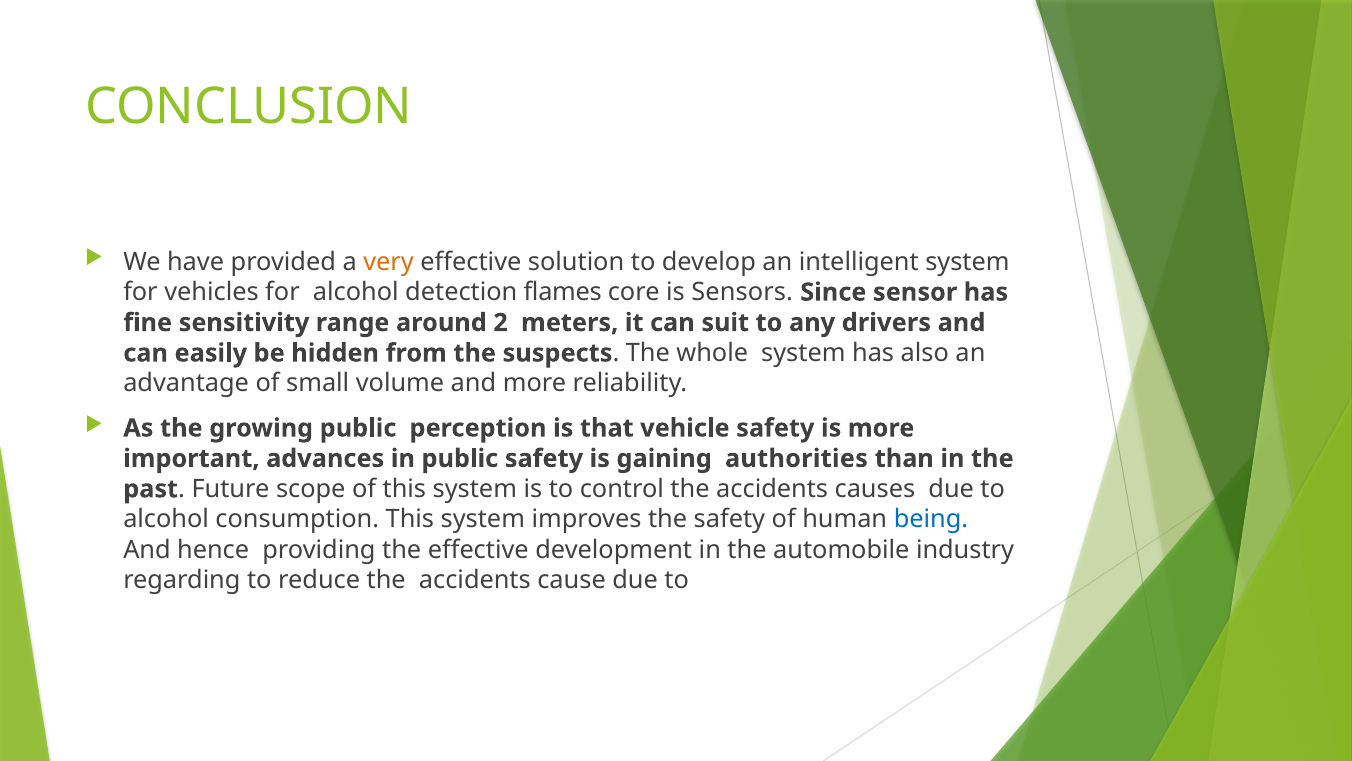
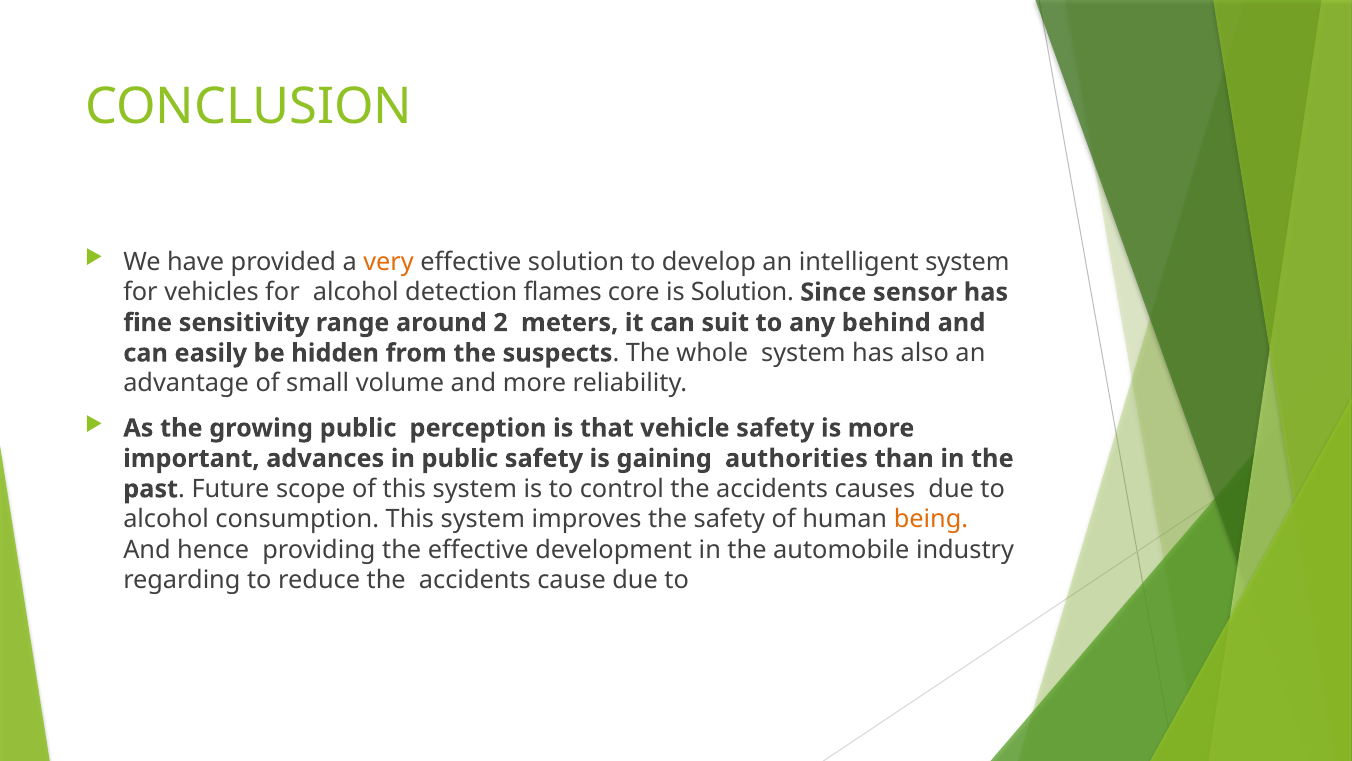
is Sensors: Sensors -> Solution (742, 292)
drivers: drivers -> behind (886, 322)
being colour: blue -> orange (931, 519)
